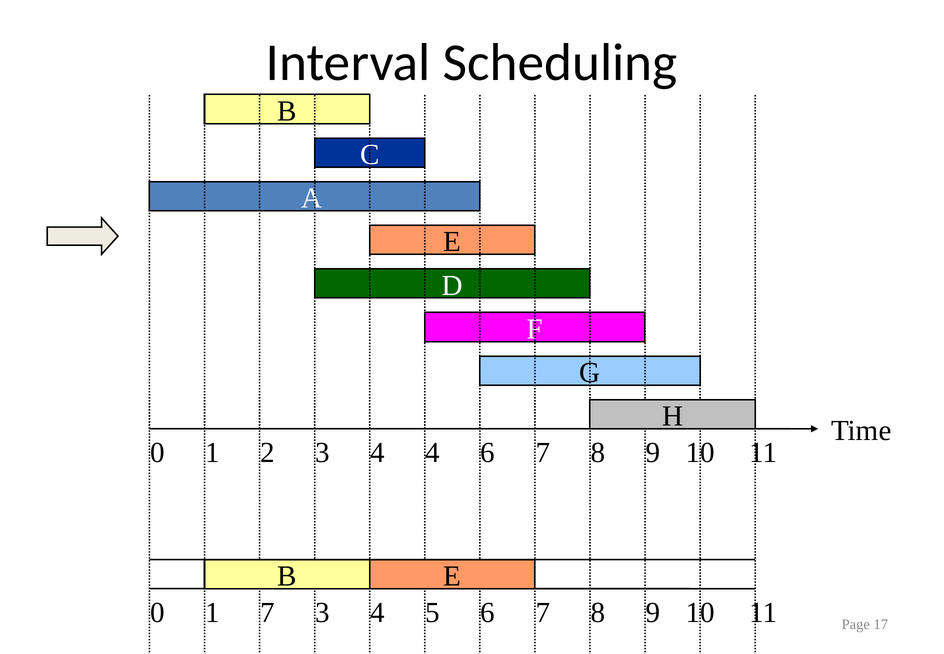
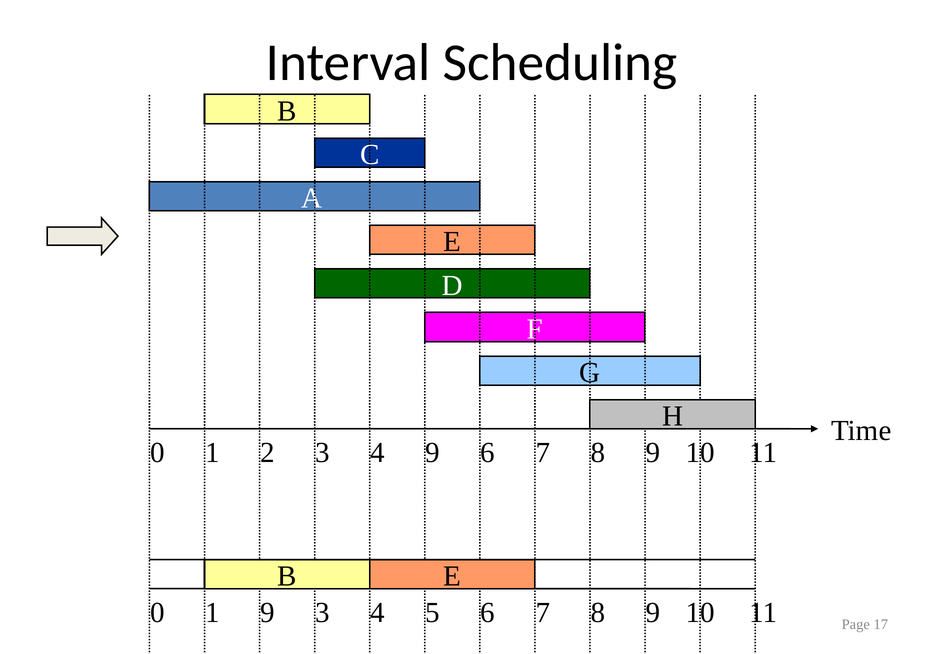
4 4: 4 -> 9 (433, 452)
1 7: 7 -> 9 (267, 612)
